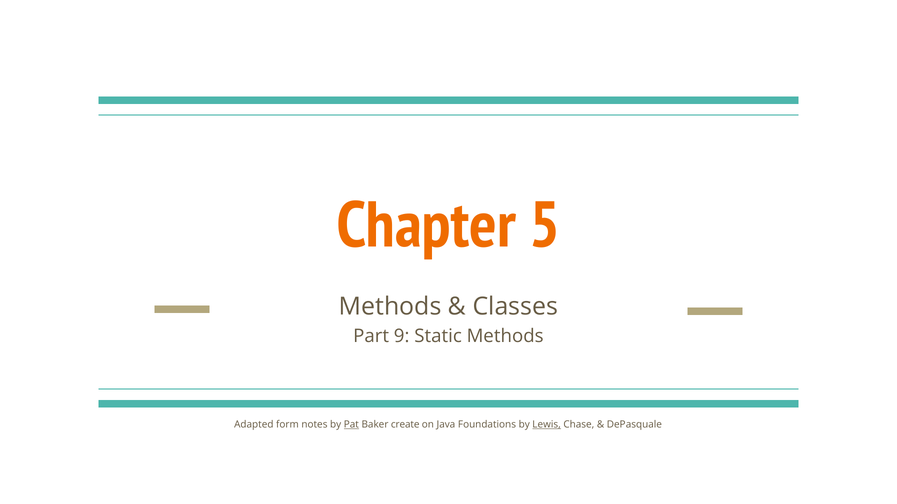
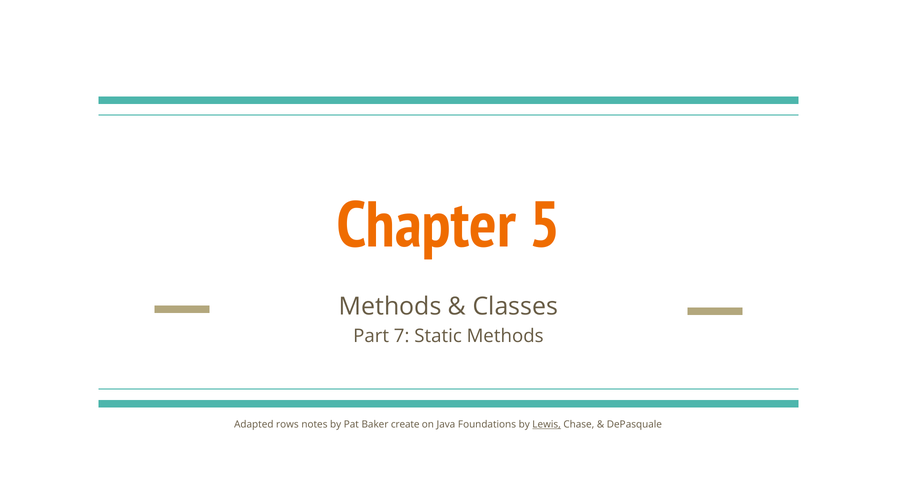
9: 9 -> 7 (402, 336)
form: form -> rows (287, 425)
Pat underline: present -> none (351, 425)
